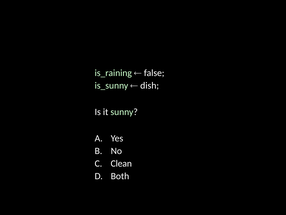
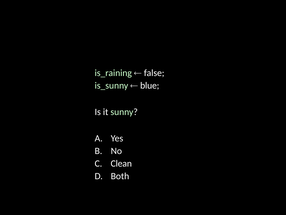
dish: dish -> blue (150, 85)
